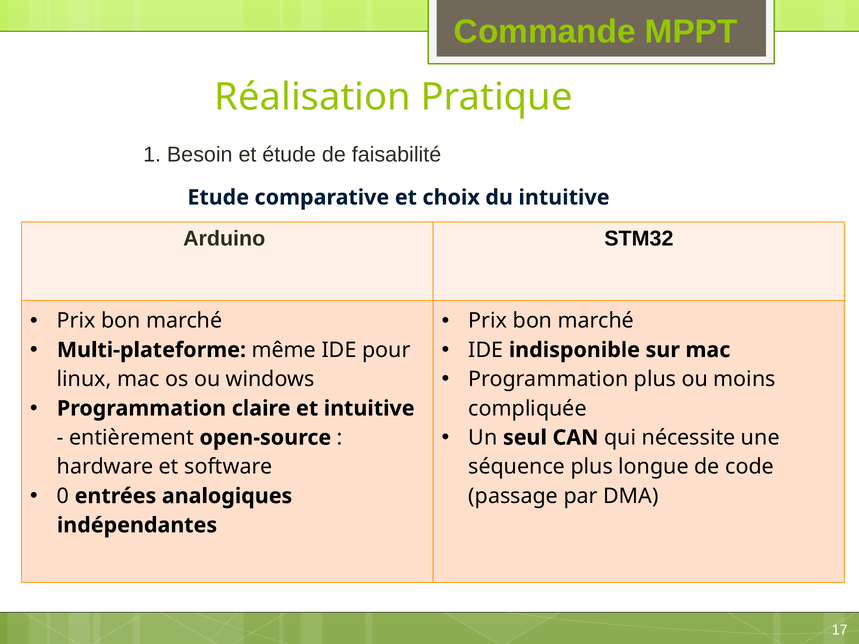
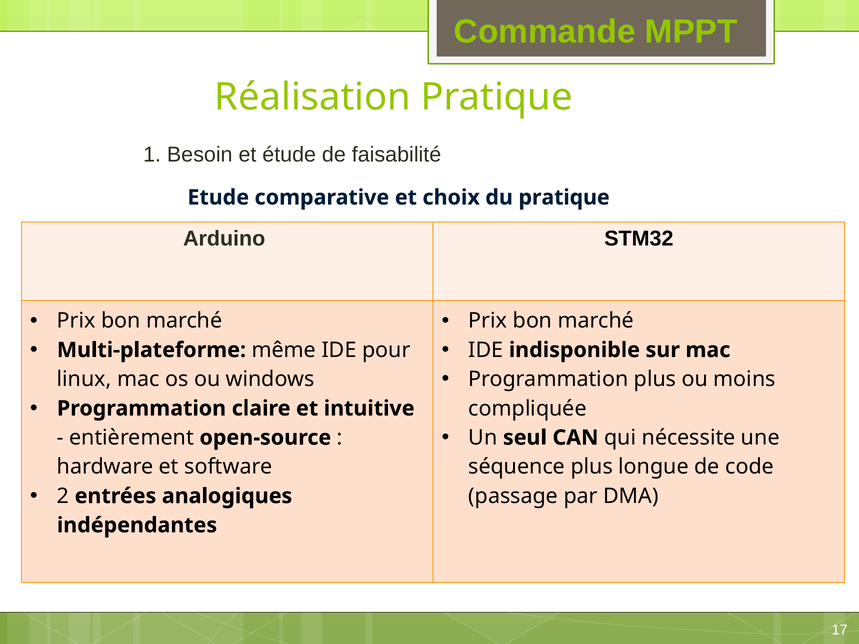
du intuitive: intuitive -> pratique (564, 198)
0: 0 -> 2 (63, 496)
